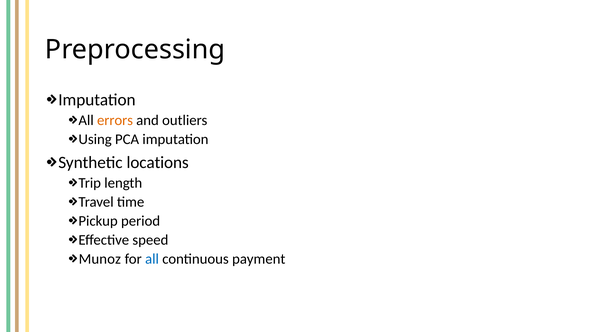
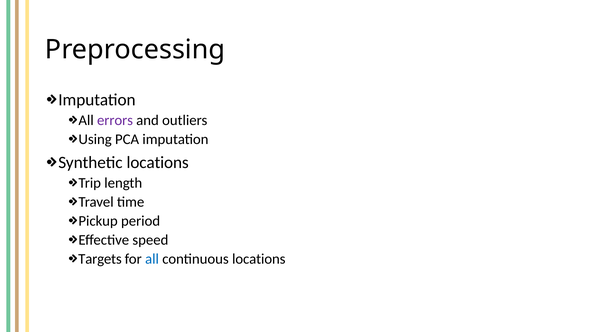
errors colour: orange -> purple (115, 120)
Munoz: Munoz -> Targets (100, 259)
continuous payment: payment -> locations (259, 259)
